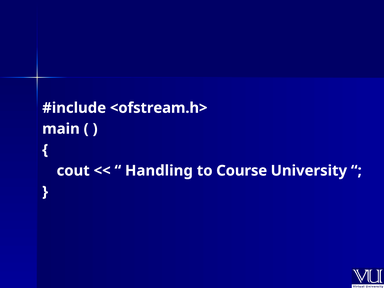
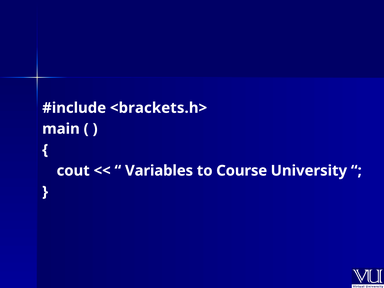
<ofstream.h>: <ofstream.h> -> <brackets.h> (159, 108)
Handling: Handling -> Variables (159, 171)
